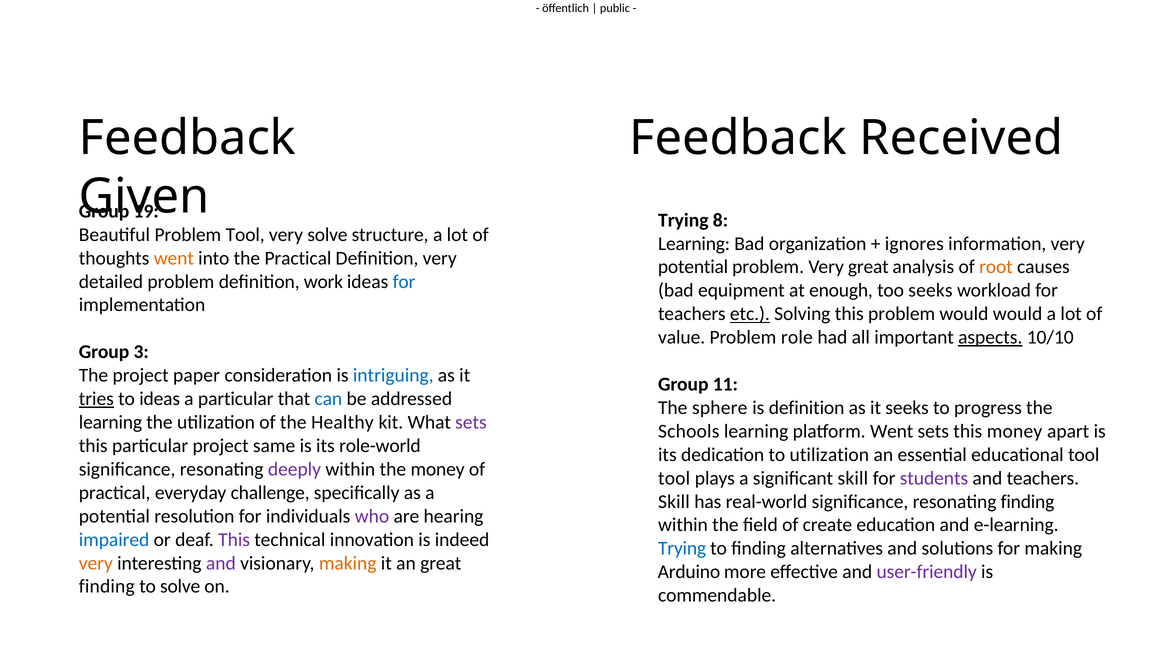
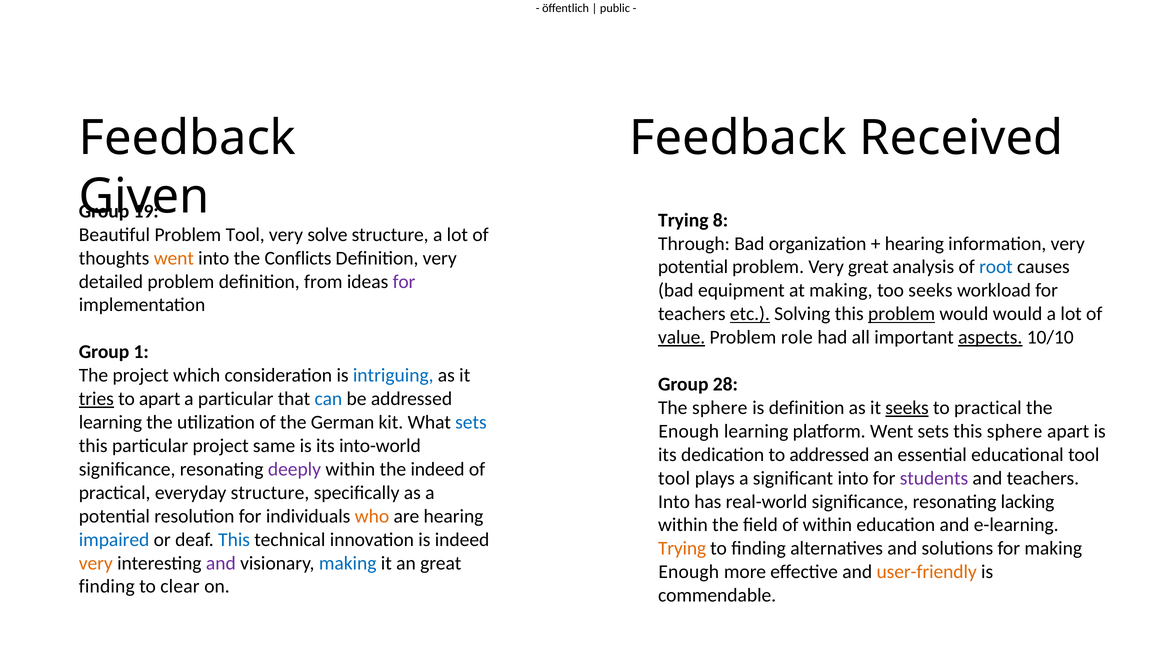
Learning: Learning -> Through (694, 244)
ignores: ignores -> hearing (914, 244)
the Practical: Practical -> Conflicts (298, 258)
root colour: orange -> blue (996, 267)
work: work -> from (323, 282)
for colour: blue -> purple (404, 282)
at enough: enough -> making (841, 290)
problem underline: none -> present (902, 314)
value underline: none -> present (682, 337)
3: 3 -> 1 (141, 352)
paper: paper -> which (197, 375)
11: 11 -> 28 (725, 384)
to ideas: ideas -> apart (160, 399)
seeks underline: none -> present (907, 408)
to progress: progress -> practical (988, 408)
Healthy: Healthy -> German (343, 422)
sets colour: purple -> blue (471, 422)
Schools: Schools -> Enough (689, 431)
this money: money -> sphere (1015, 431)
role-world: role-world -> into-world (380, 446)
to utilization: utilization -> addressed (829, 455)
the money: money -> indeed (438, 469)
significant skill: skill -> into (853, 478)
everyday challenge: challenge -> structure (270, 493)
Skill: Skill -> Into (674, 501)
resonating finding: finding -> lacking (1027, 501)
who colour: purple -> orange (372, 516)
of create: create -> within (827, 525)
This colour: purple -> blue (234, 539)
Trying colour: blue -> orange (682, 548)
making colour: orange -> blue (348, 563)
Arduino: Arduino -> Enough (689, 572)
user-friendly colour: purple -> orange (927, 572)
to solve: solve -> clear (180, 586)
